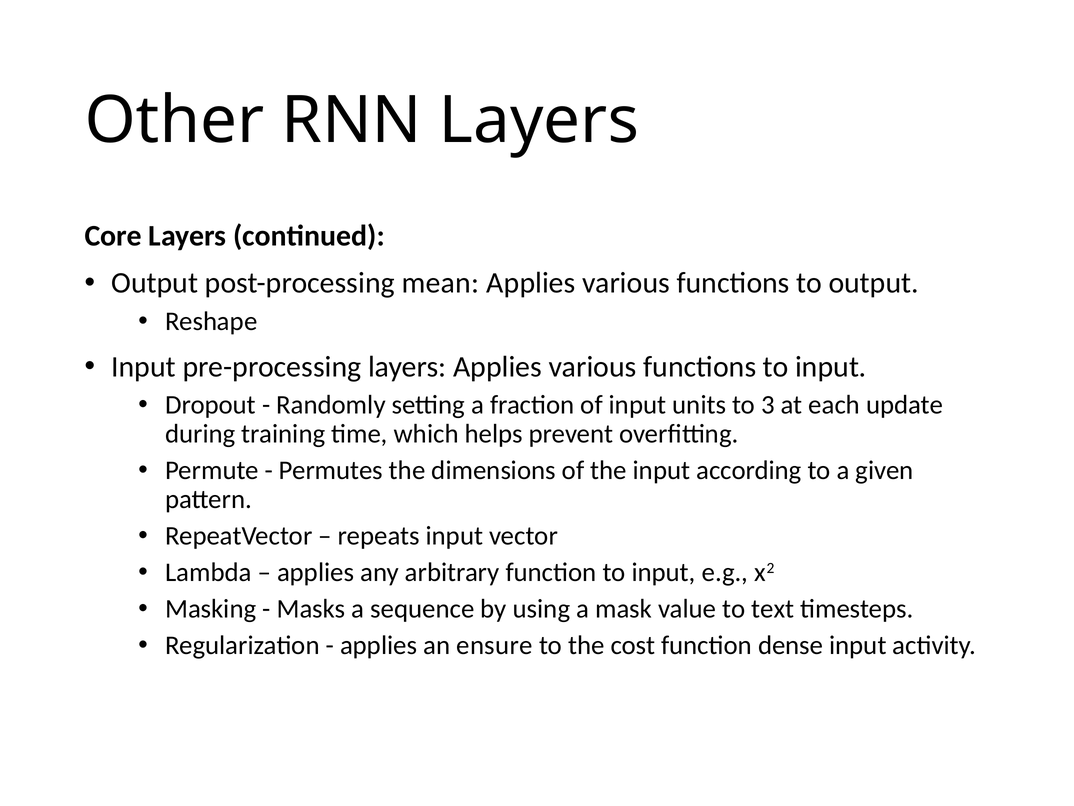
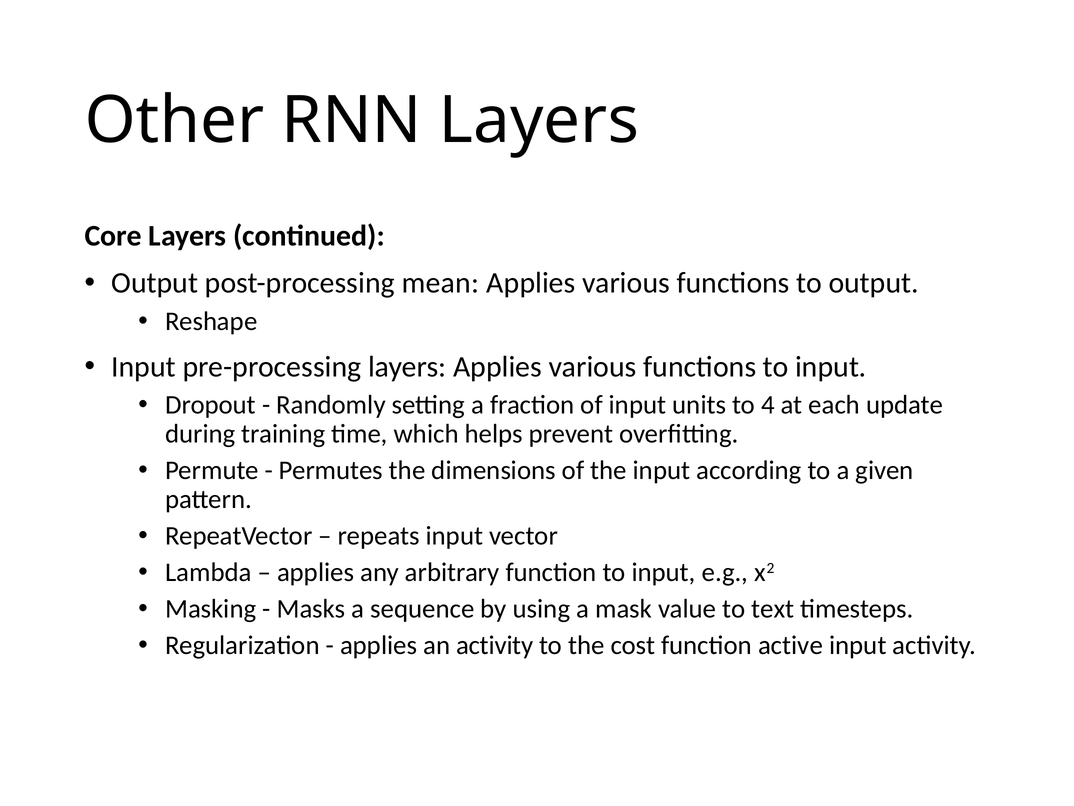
3: 3 -> 4 (768, 405)
an ensure: ensure -> activity (495, 645)
dense: dense -> active (791, 645)
